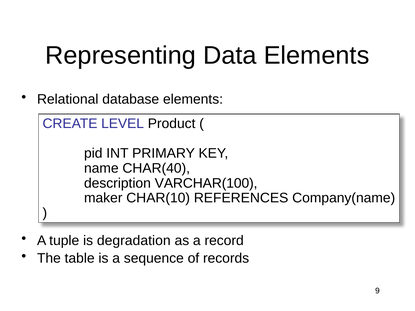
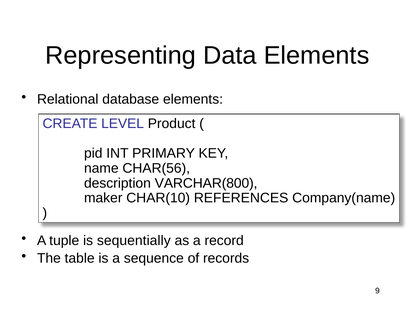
CHAR(40: CHAR(40 -> CHAR(56 (156, 168)
VARCHAR(100: VARCHAR(100 -> VARCHAR(800 (206, 183)
degradation: degradation -> sequentially (134, 241)
